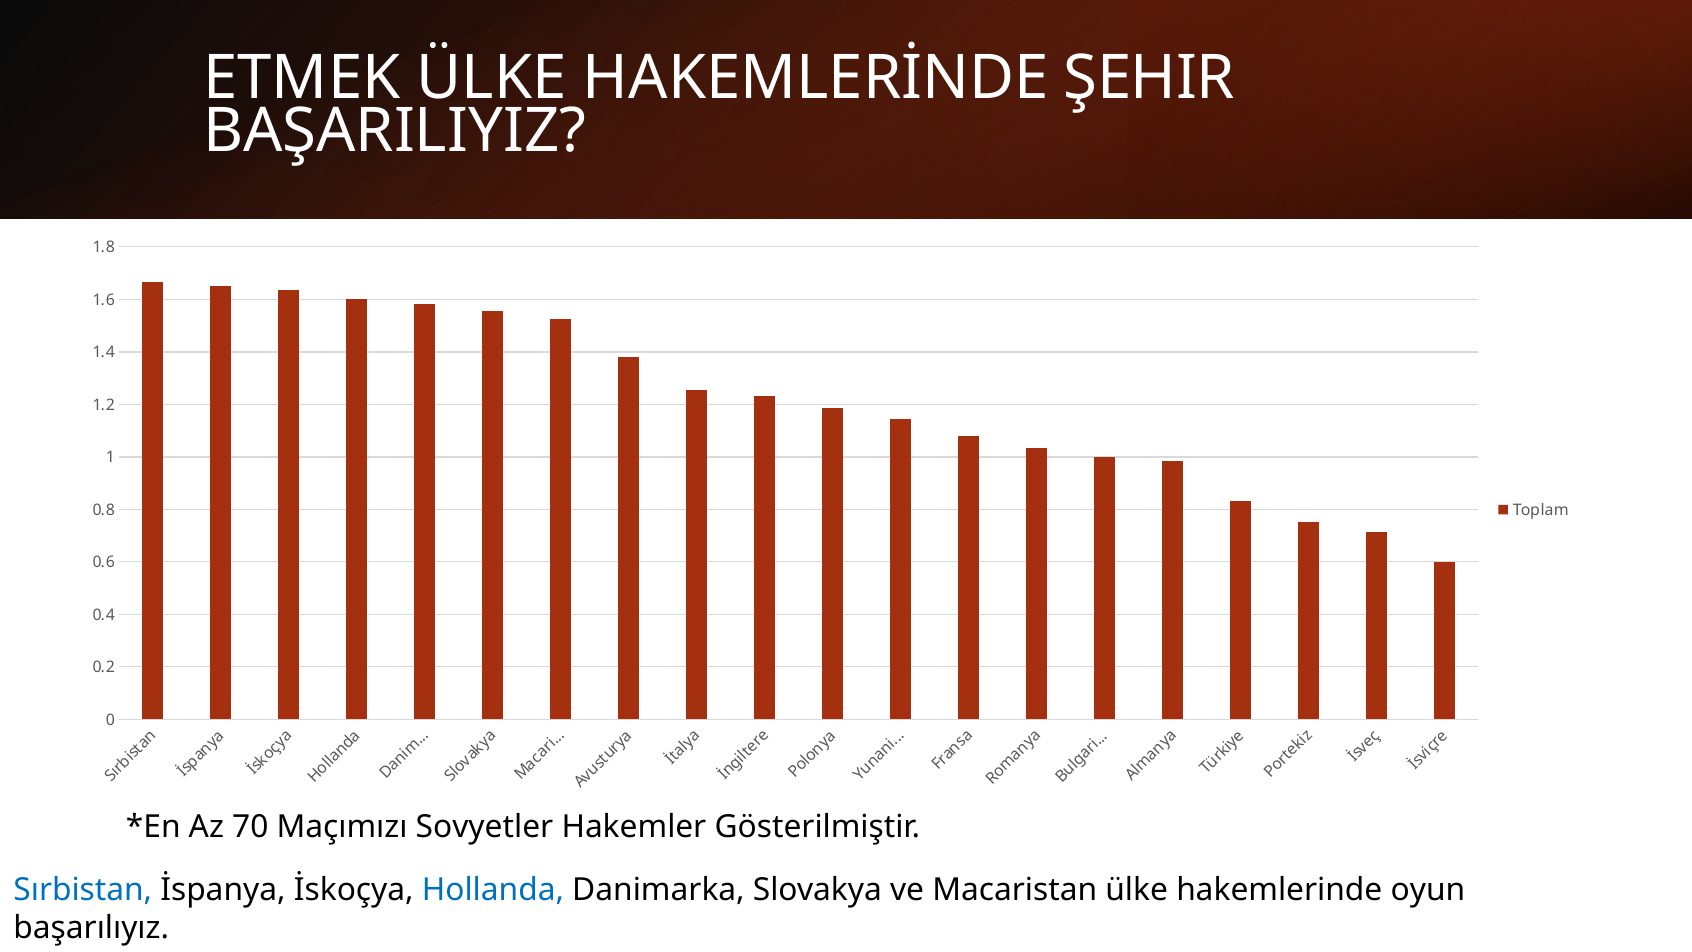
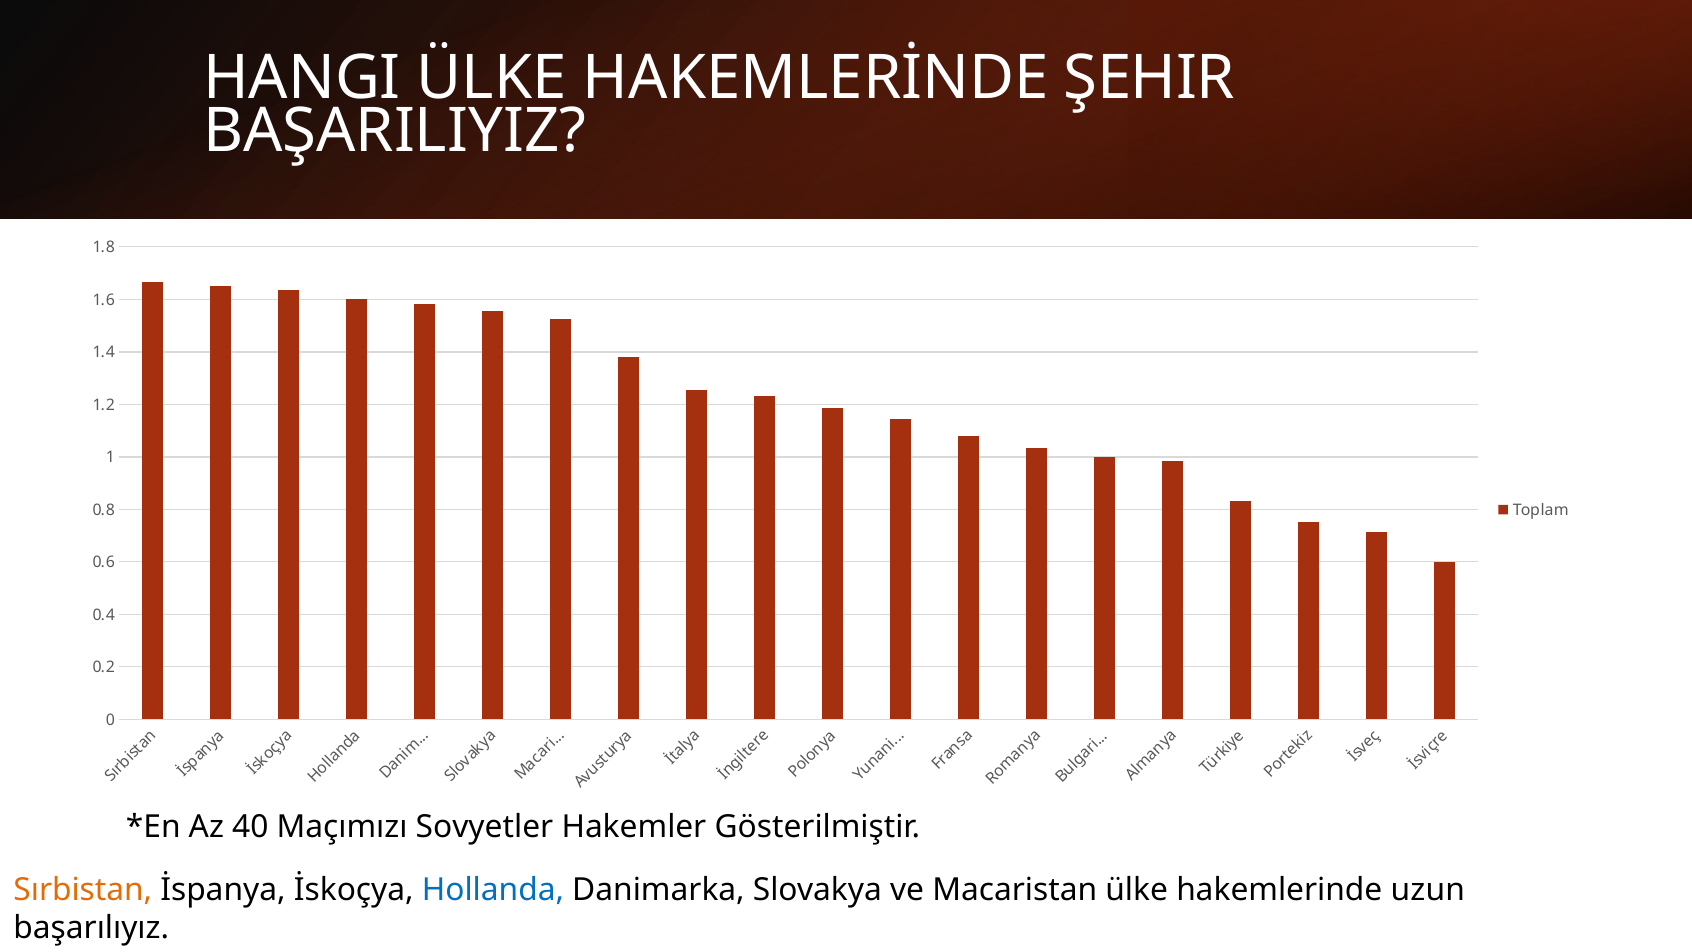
ETMEK: ETMEK -> HANGI (302, 78)
70: 70 -> 40 (250, 827)
Sırbistan colour: blue -> orange (83, 890)
oyun: oyun -> uzun (1428, 890)
